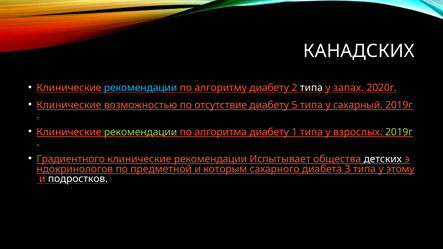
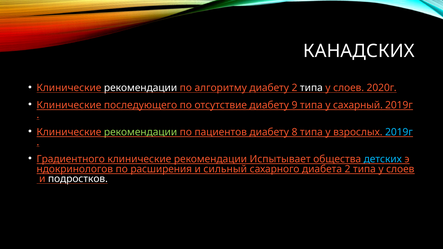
рекомендации colour: light blue -> white (141, 88)
запах: запах -> слоев (349, 88)
возможностью: возможностью -> последующего (141, 105)
5: 5 -> 9 (294, 105)
алгоритма: алгоритма -> пациентов (221, 132)
1: 1 -> 8 (294, 132)
2019г colour: light green -> light blue (399, 132)
детских colour: white -> light blue (383, 159)
предметной: предметной -> расширения (161, 169)
которым: которым -> сильный (225, 169)
диабета 3: 3 -> 2 (348, 169)
этому: этому -> слоев (400, 169)
